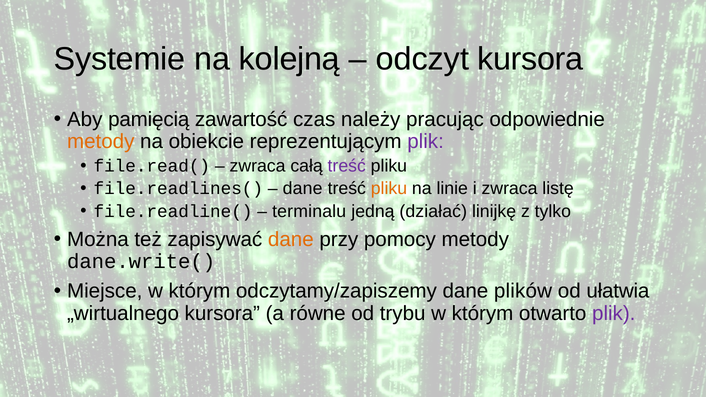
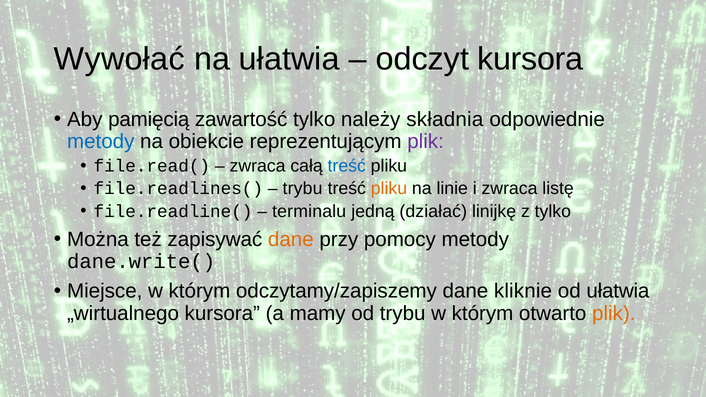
Systemie: Systemie -> Wywołać (119, 59)
na kolejną: kolejną -> ułatwia (289, 59)
zawartość czas: czas -> tylko (314, 119)
pracując: pracując -> składnia (445, 119)
metody colour: orange -> blue (101, 142)
treść colour: purple -> blue (347, 166)
dane: dane -> trybu (303, 189)
plików: plików -> kliknie (523, 291)
równe: równe -> mamy (318, 313)
plik colour: purple -> orange (614, 313)
